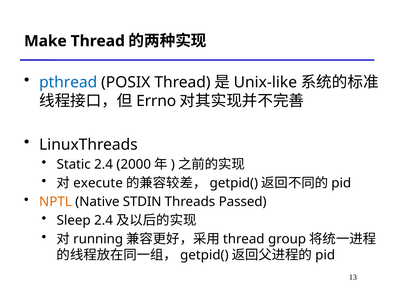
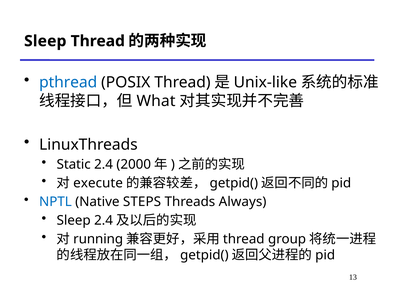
Make: Make -> Sleep (45, 41)
Errno: Errno -> What (156, 101)
NPTL colour: orange -> blue (55, 202)
STDIN: STDIN -> STEPS (142, 202)
Passed: Passed -> Always (243, 202)
